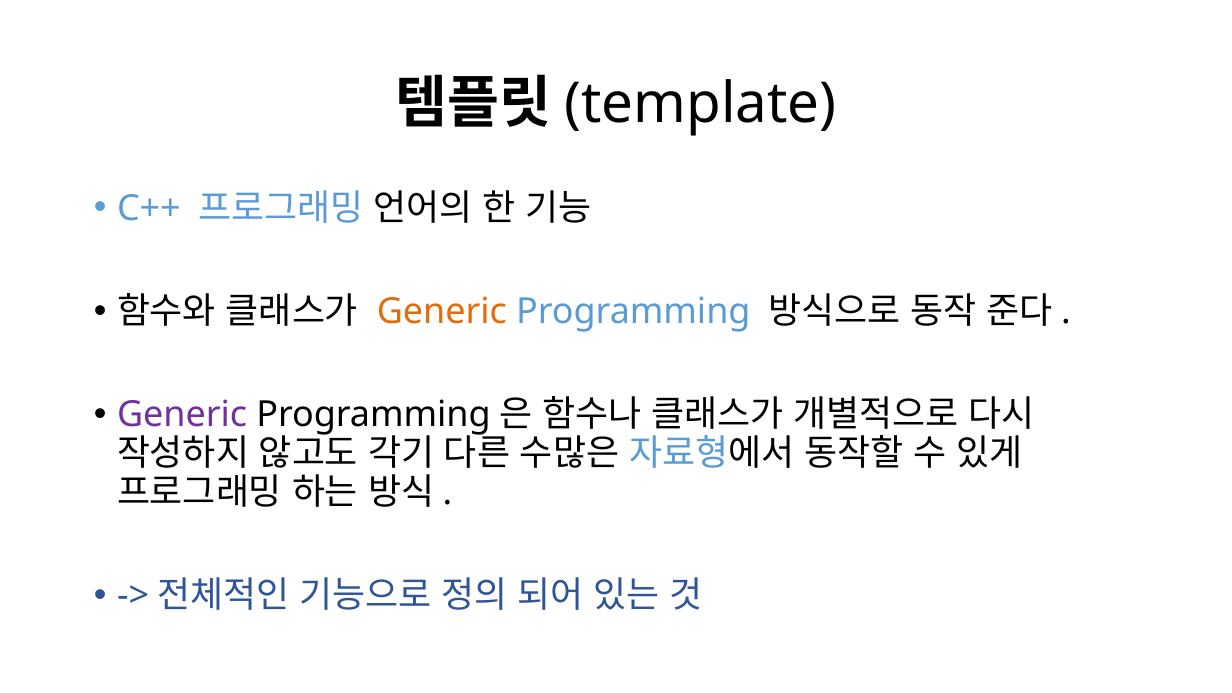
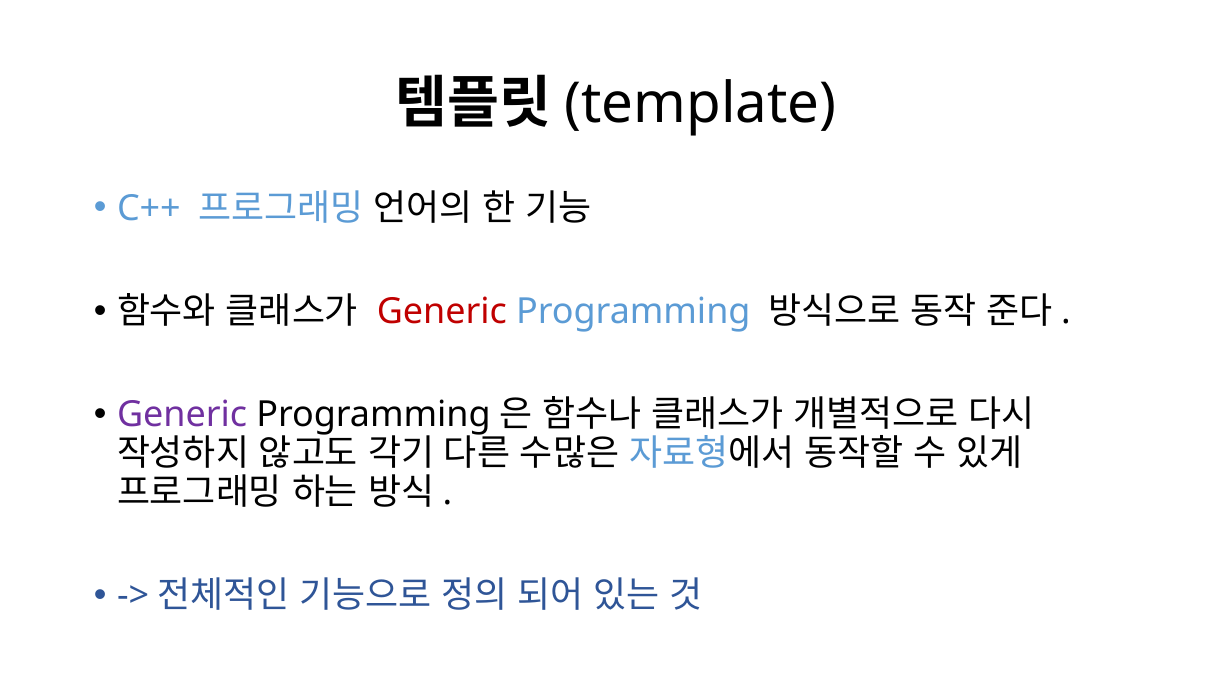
Generic colour: orange -> red (442, 312)
